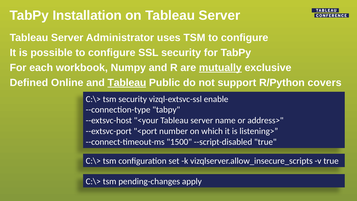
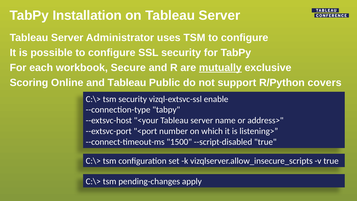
Numpy: Numpy -> Secure (128, 68)
Defined: Defined -> Scoring (29, 83)
Tableau underline: present -> none (127, 83)
